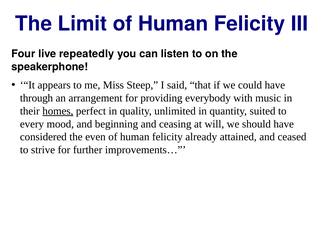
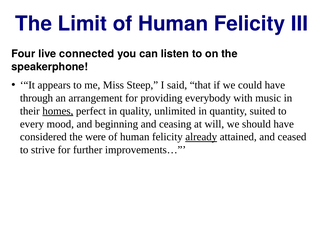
repeatedly: repeatedly -> connected (87, 54)
even: even -> were (96, 137)
already underline: none -> present (201, 137)
